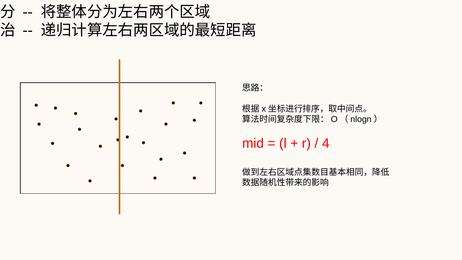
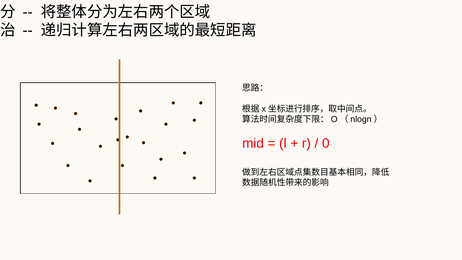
4: 4 -> 0 (326, 143)
